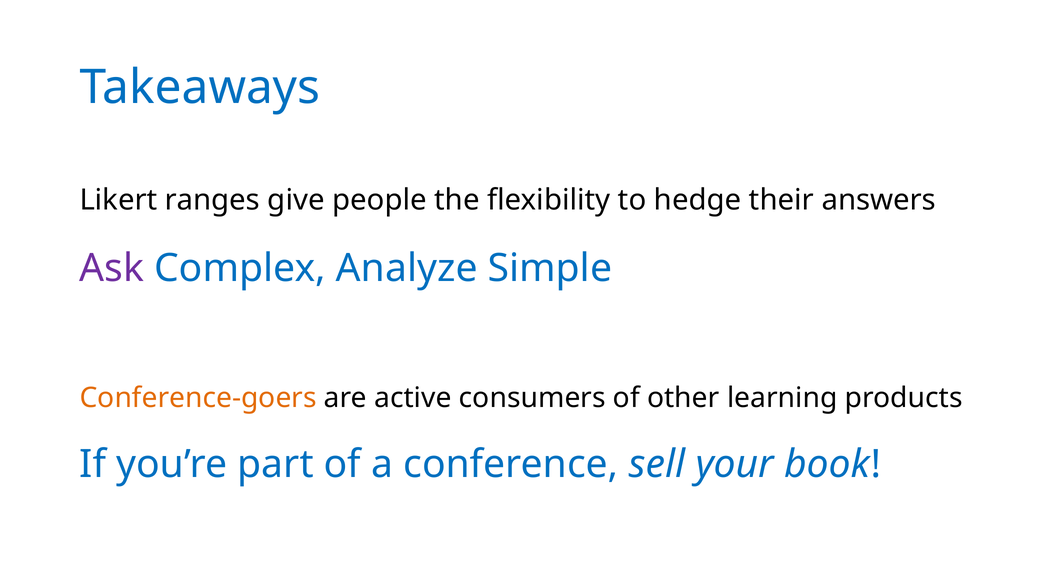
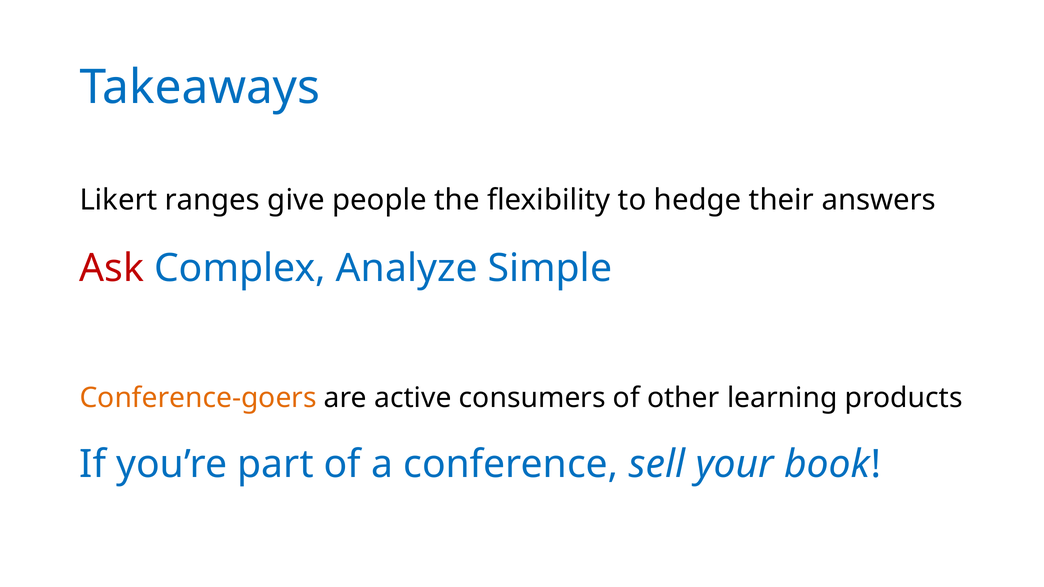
Ask colour: purple -> red (112, 268)
